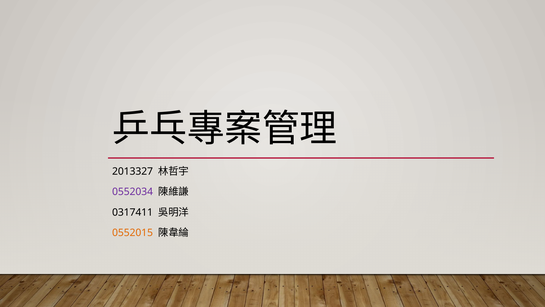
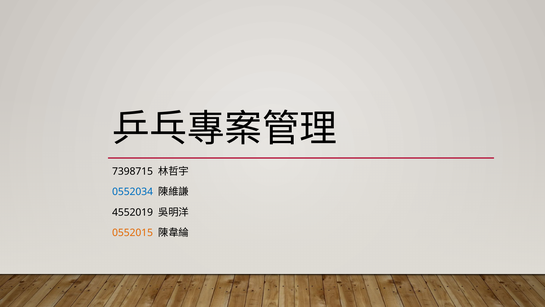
2013327: 2013327 -> 7398715 (133, 171)
0552034 colour: purple -> blue (133, 192)
0317411: 0317411 -> 4552019 (133, 212)
